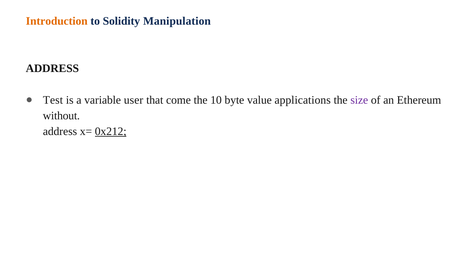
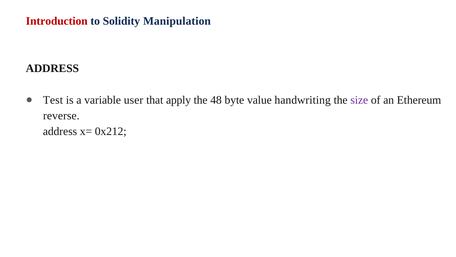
Introduction colour: orange -> red (57, 21)
come: come -> apply (179, 100)
10: 10 -> 48 (216, 100)
applications: applications -> handwriting (303, 100)
without: without -> reverse (61, 115)
0x212 underline: present -> none (111, 131)
